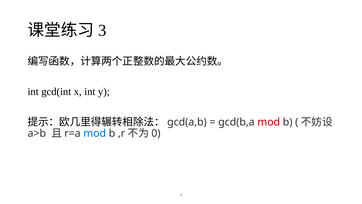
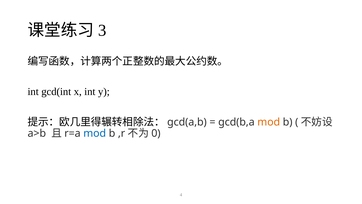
mod colour: red -> orange (269, 122)
